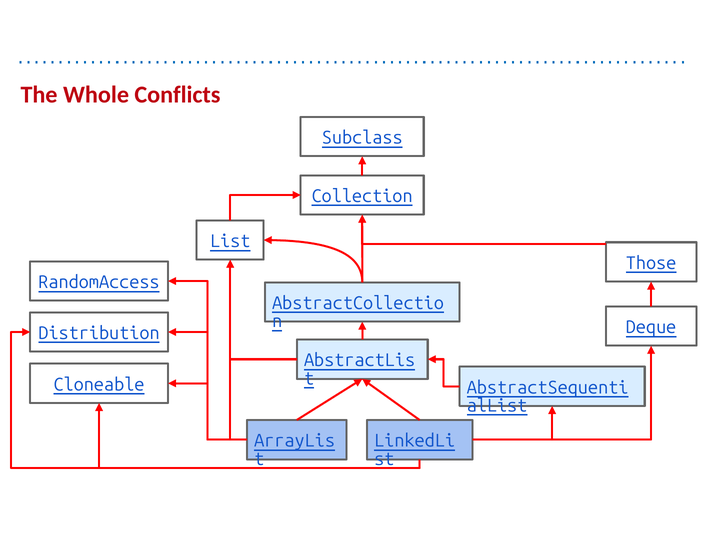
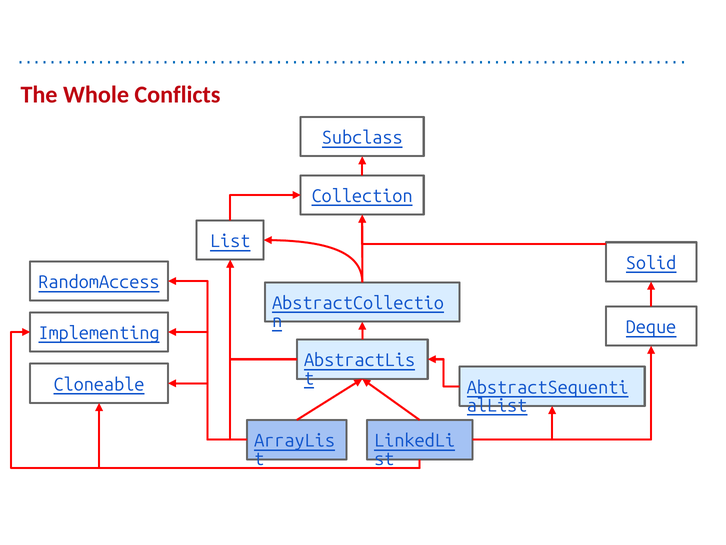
Those: Those -> Solid (651, 263)
Distribution: Distribution -> Implementing (99, 333)
